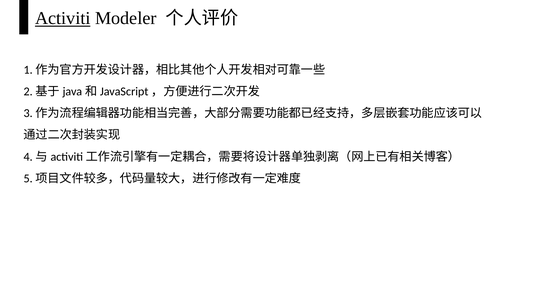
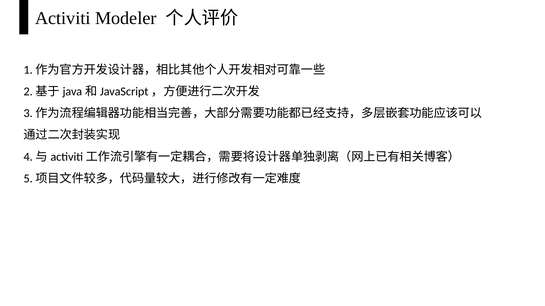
Activiti underline: present -> none (63, 18)
